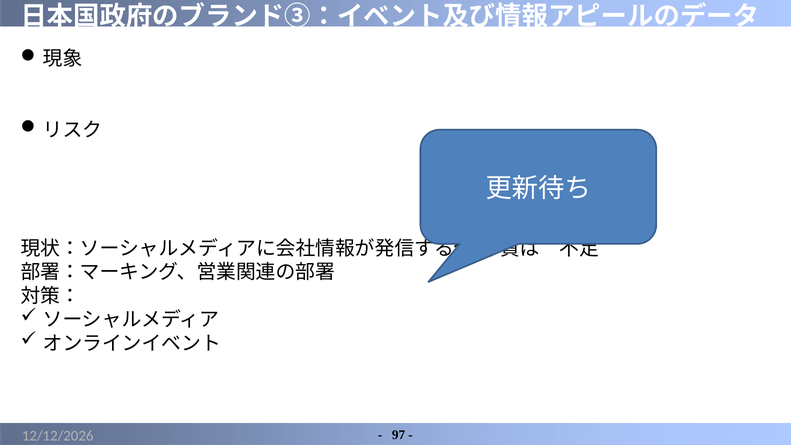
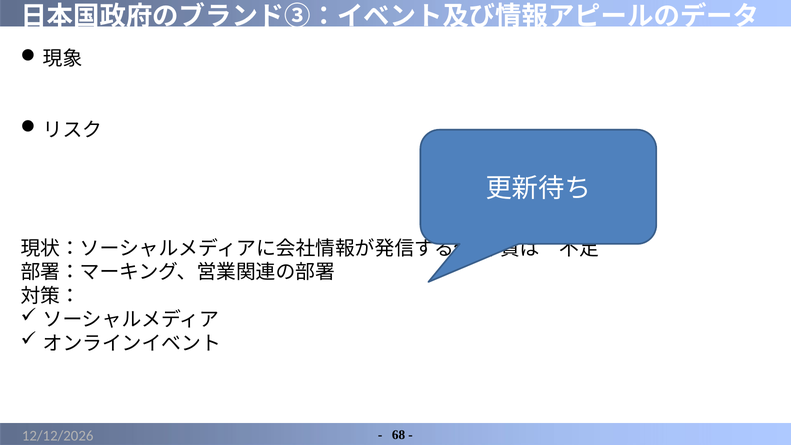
97: 97 -> 68 (399, 435)
